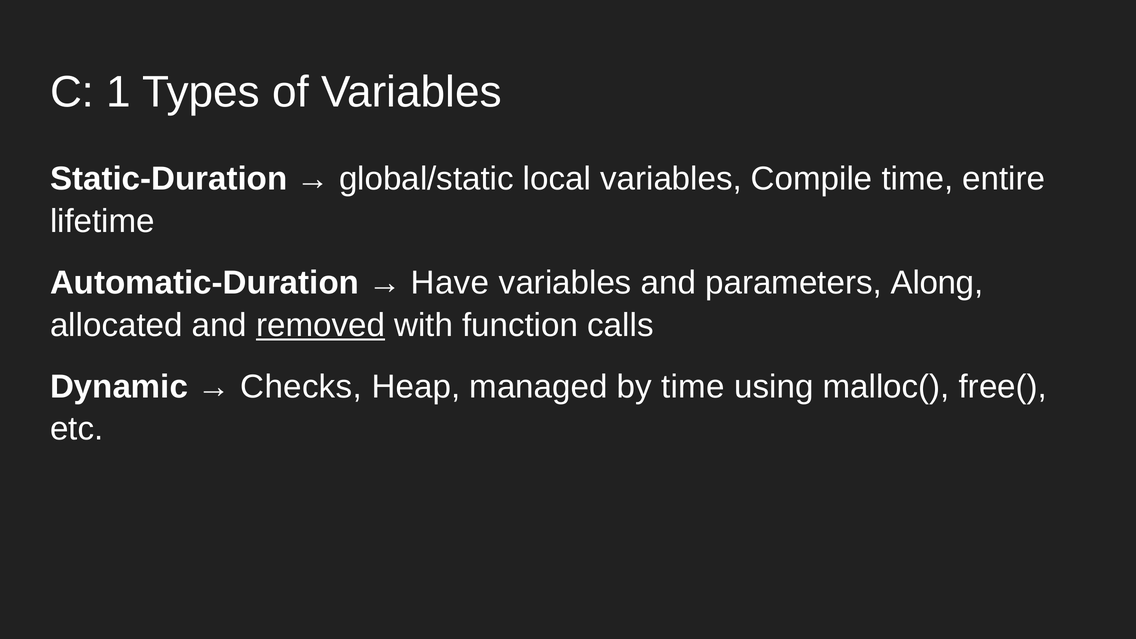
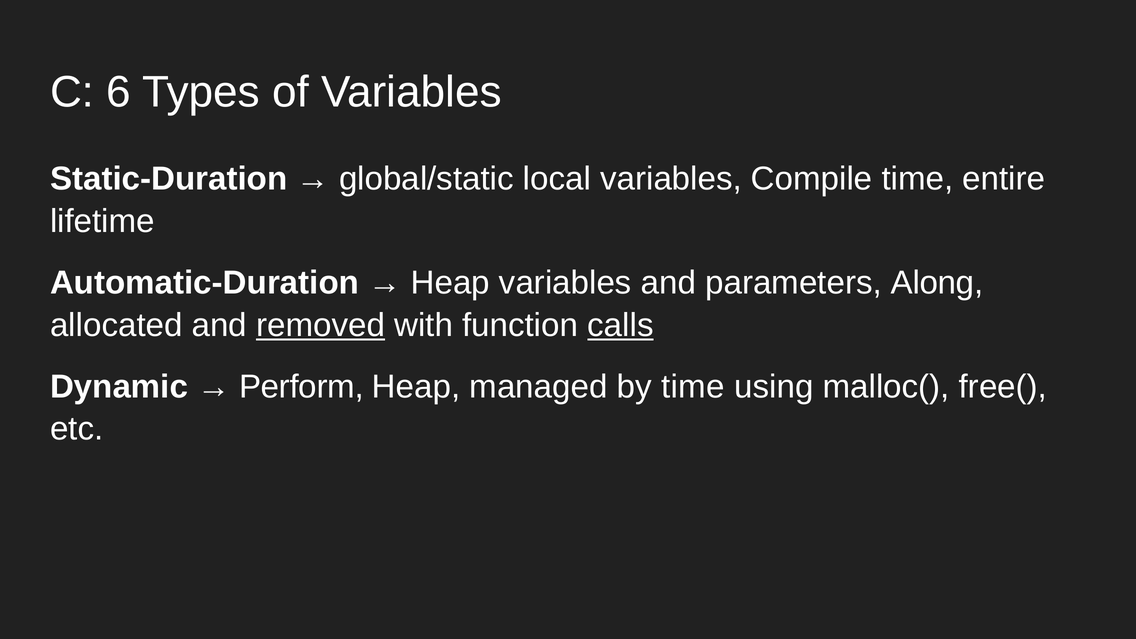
1: 1 -> 6 (119, 92)
Have: Have -> Heap (450, 283)
calls underline: none -> present (620, 325)
Checks: Checks -> Perform (301, 387)
